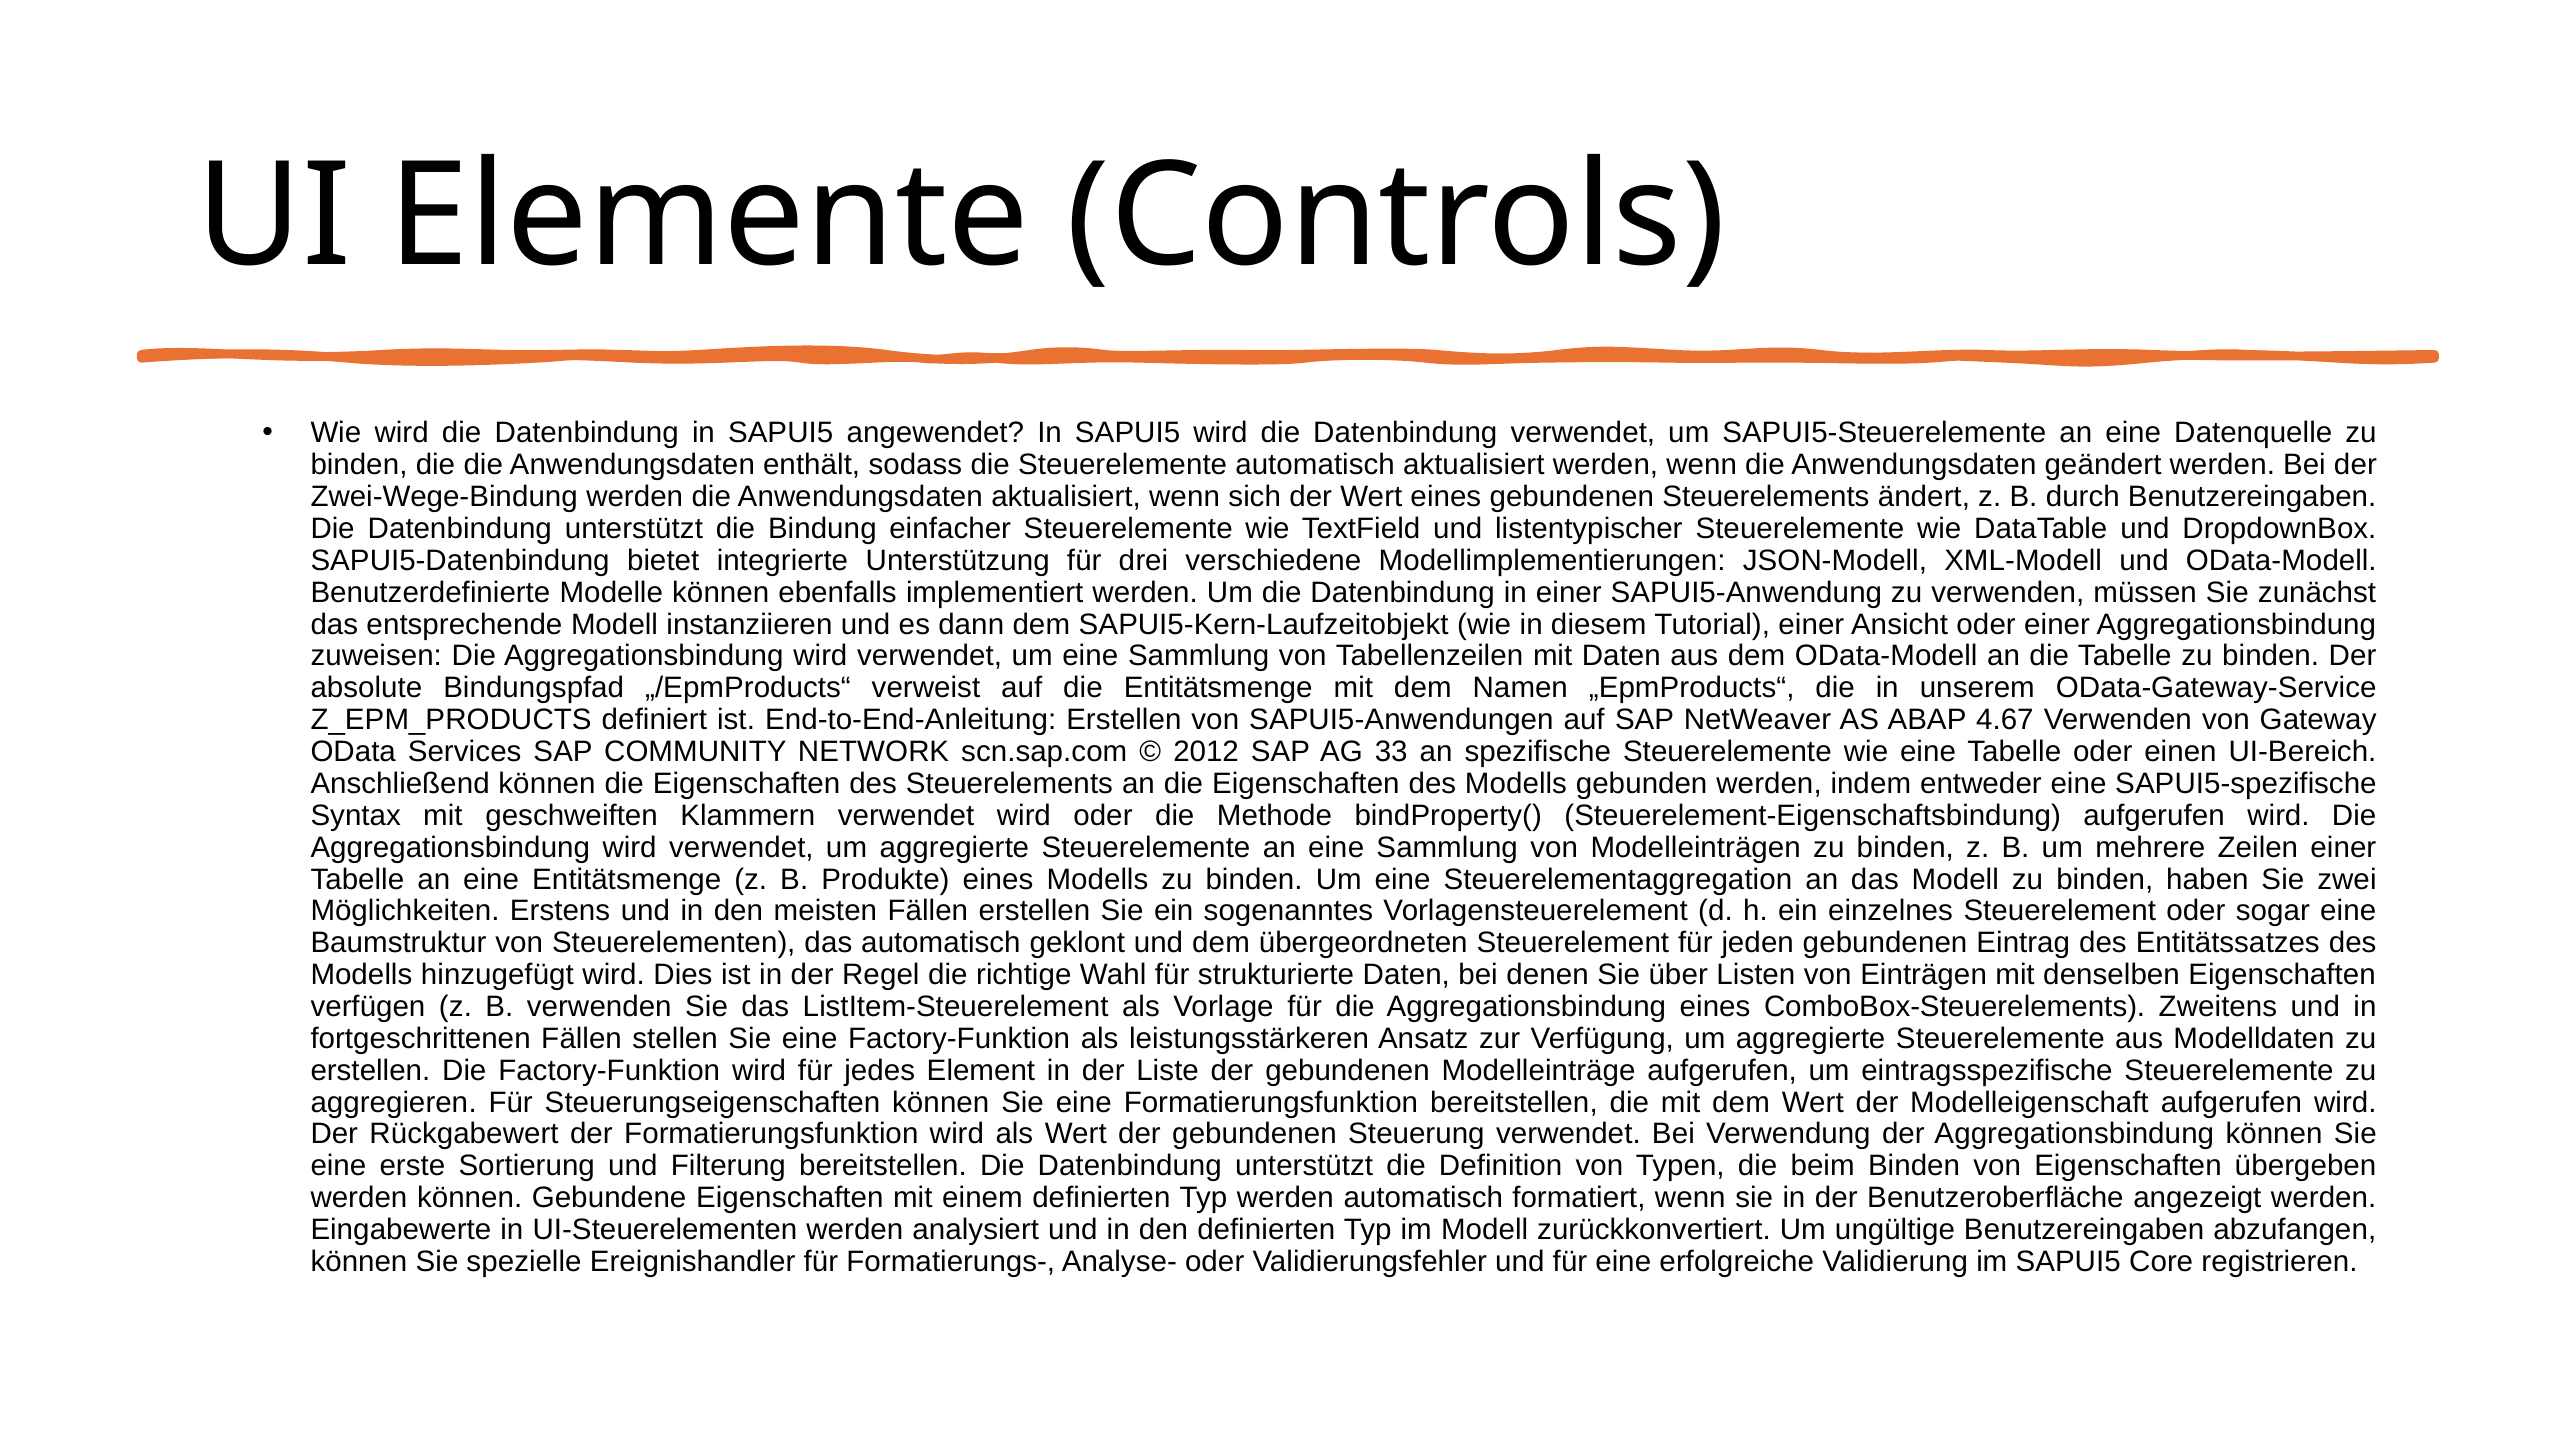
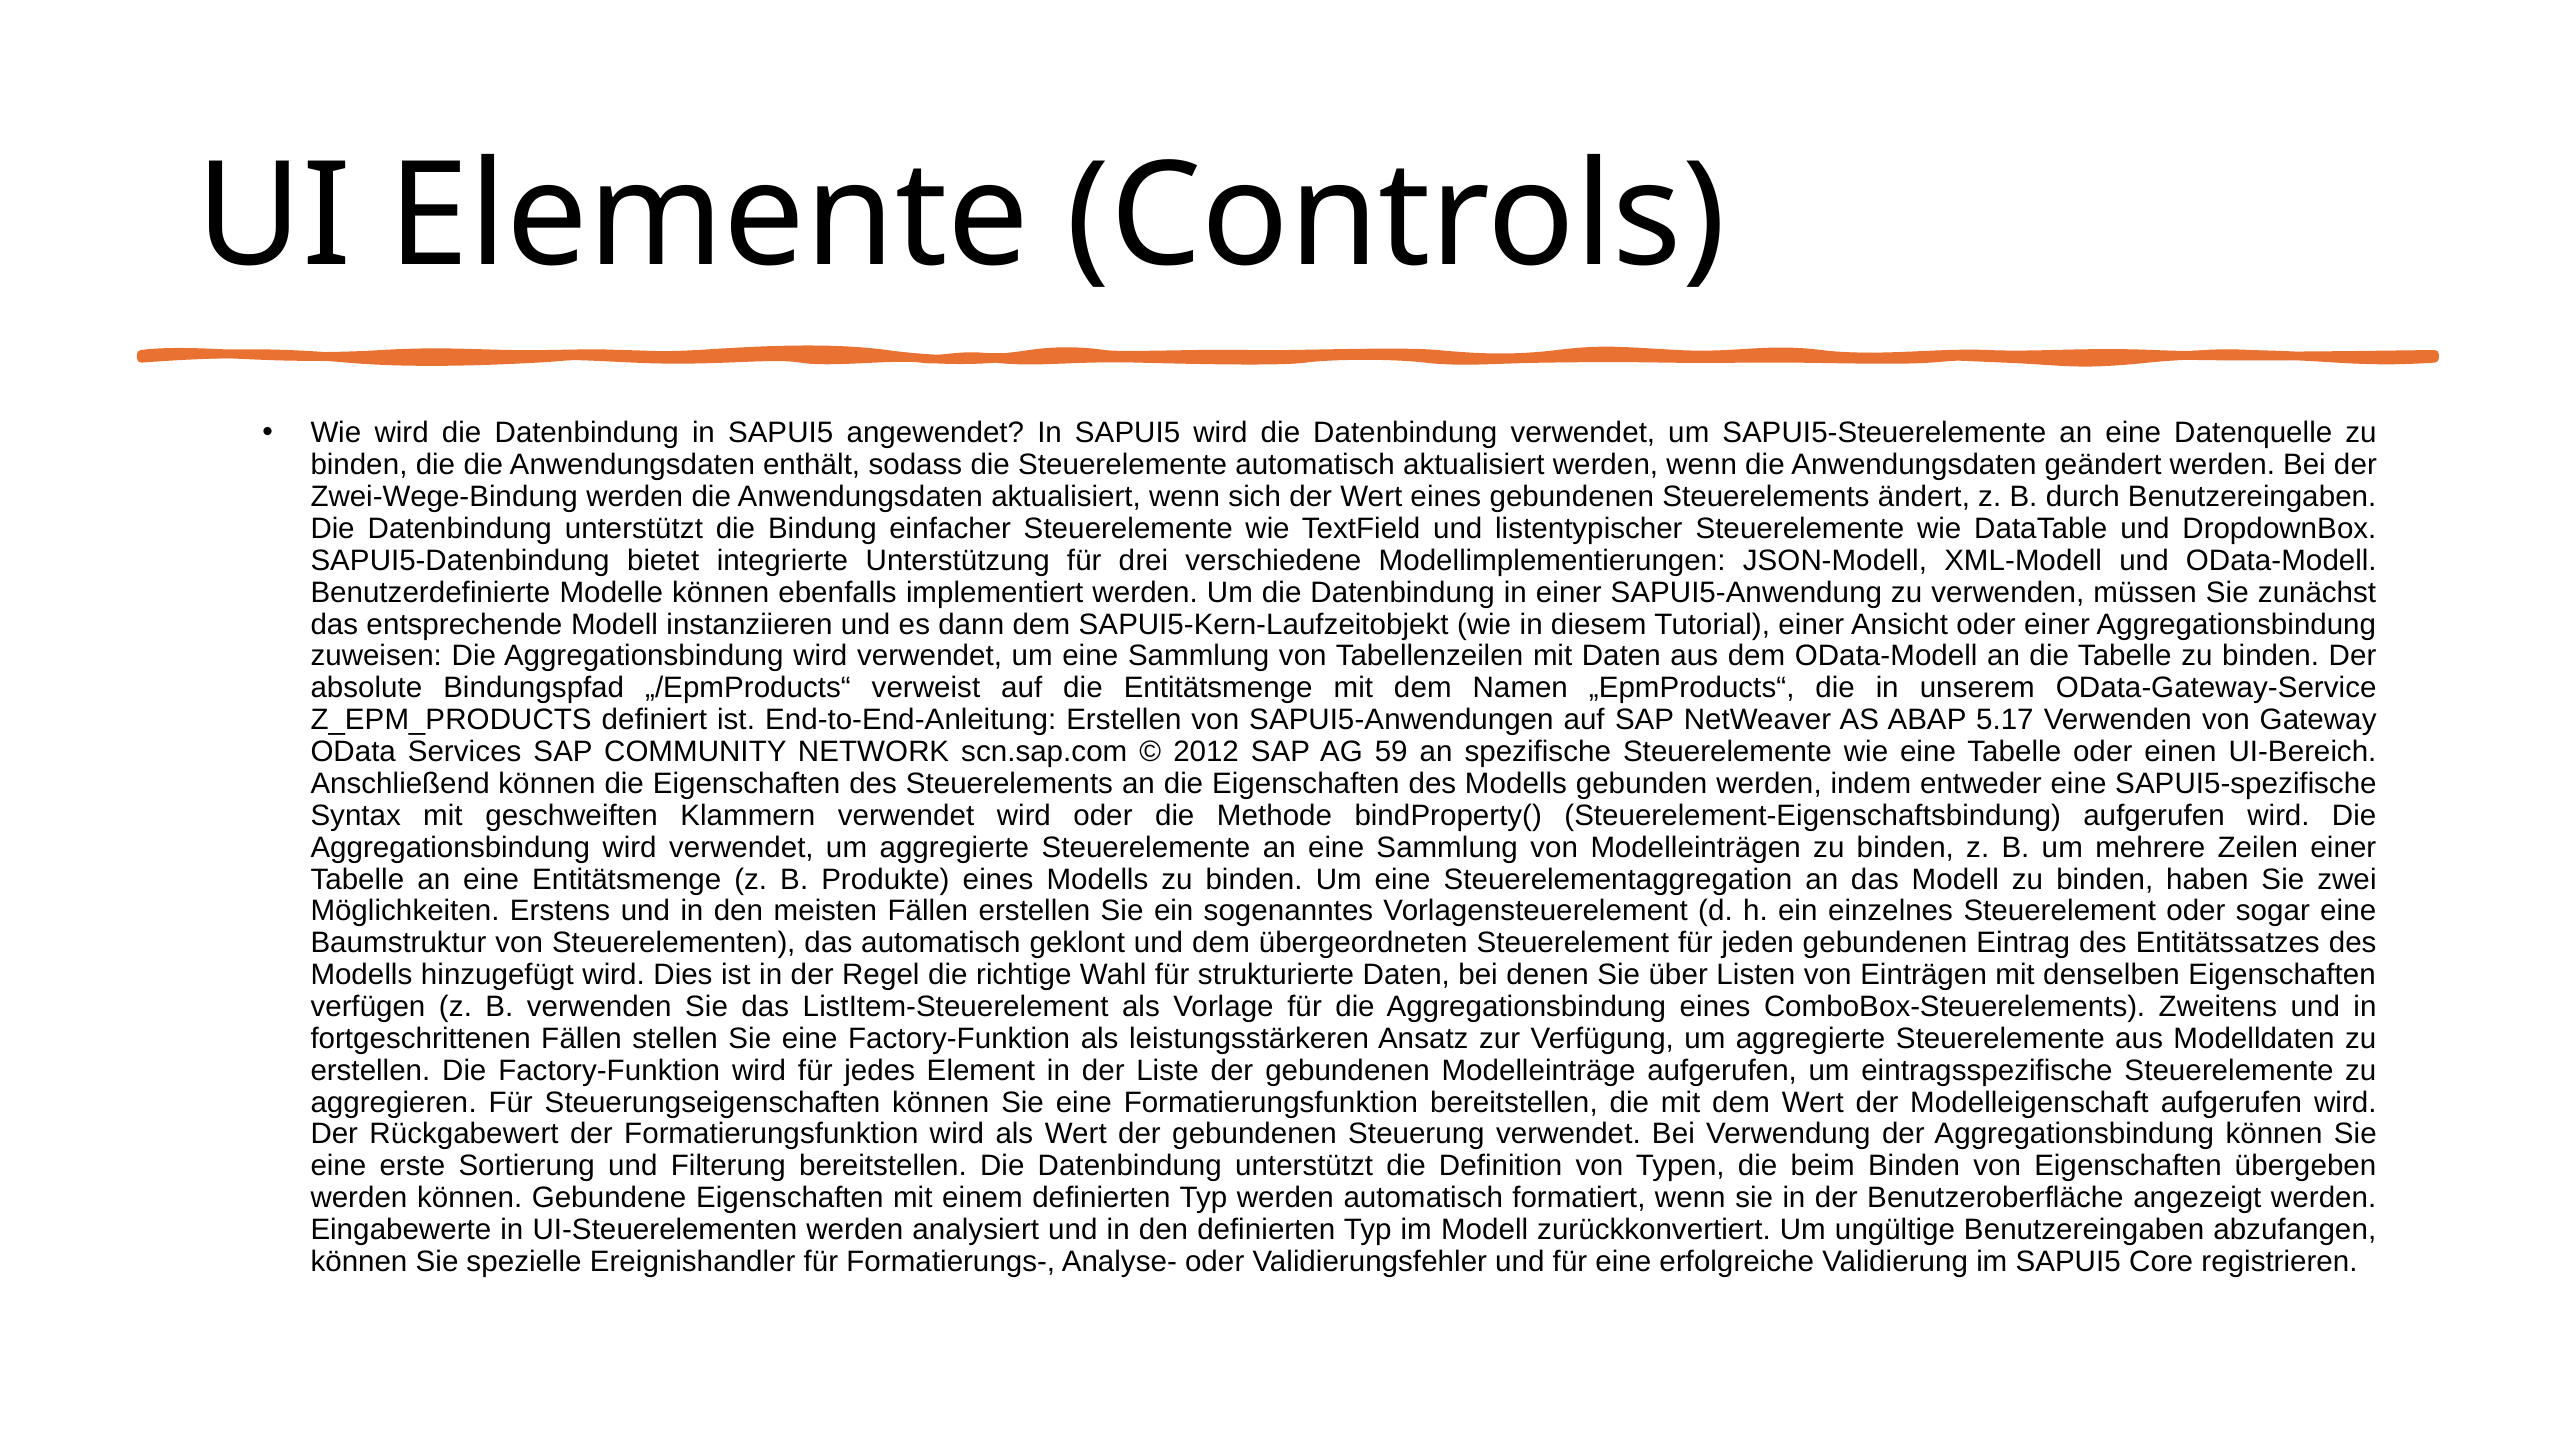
4.67: 4.67 -> 5.17 (2005, 720)
33: 33 -> 59 (1391, 752)
